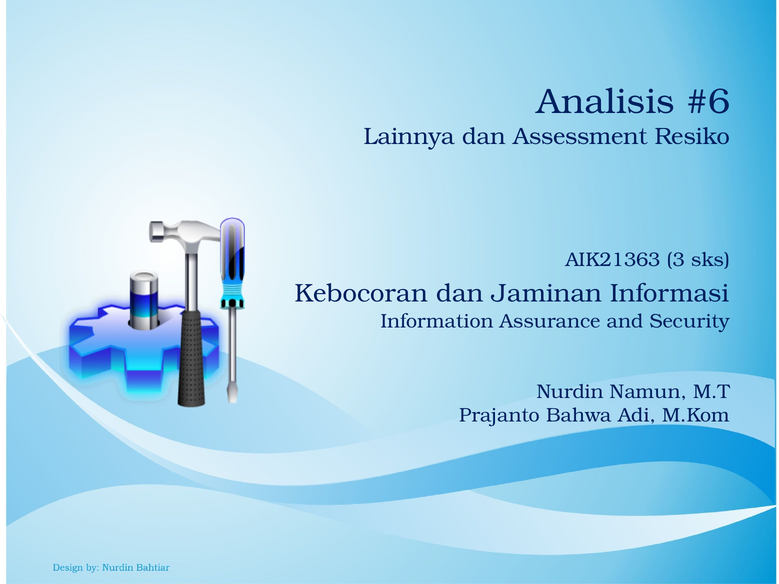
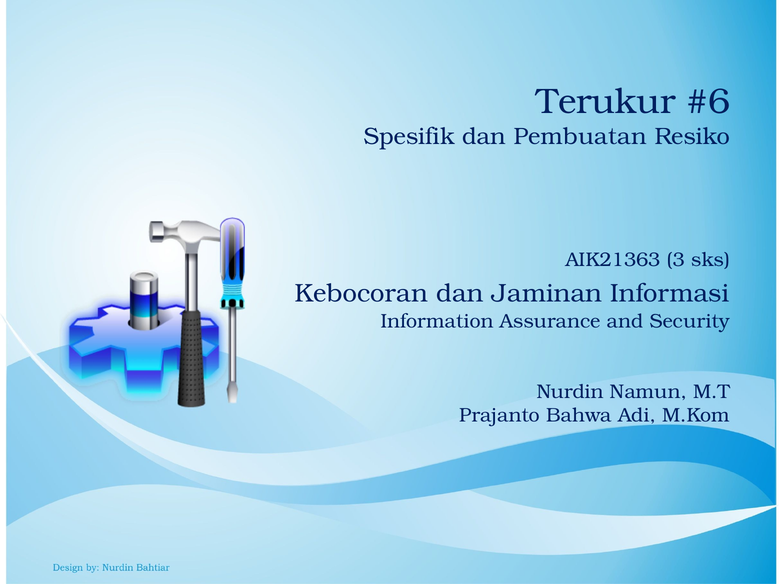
Analisis: Analisis -> Terukur (606, 102)
Lainnya: Lainnya -> Spesifik (409, 136)
Assessment: Assessment -> Pembuatan (580, 136)
